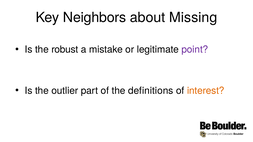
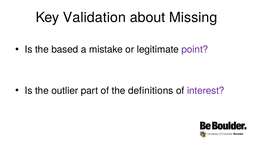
Neighbors: Neighbors -> Validation (94, 18)
robust: robust -> based (65, 50)
interest colour: orange -> purple (206, 91)
